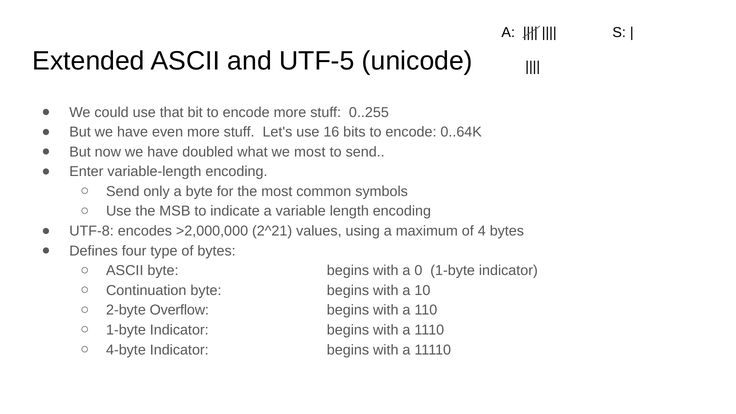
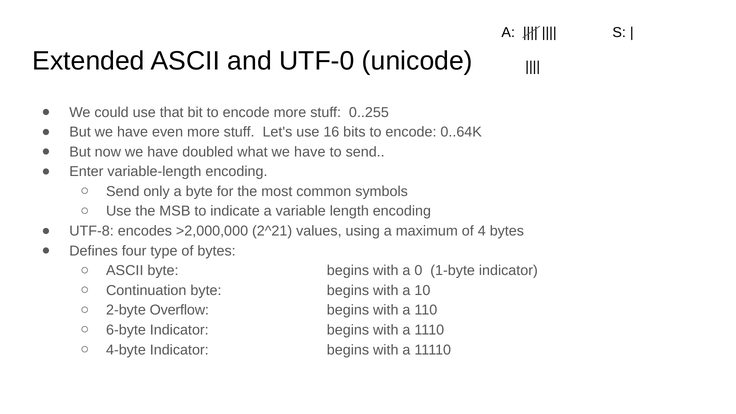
UTF-5: UTF-5 -> UTF-0 (317, 61)
what we most: most -> have (310, 152)
1-byte: 1-byte -> 6-byte (126, 330)
